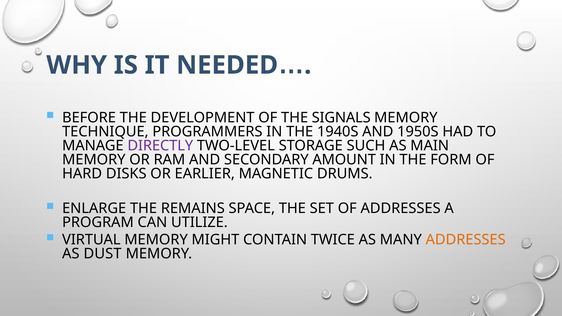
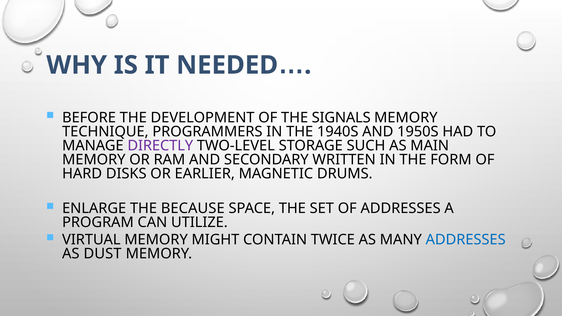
AMOUNT: AMOUNT -> WRITTEN (344, 160)
REMAINS: REMAINS -> BECAUSE (193, 208)
ADDRESSES colour: orange -> blue (466, 240)
